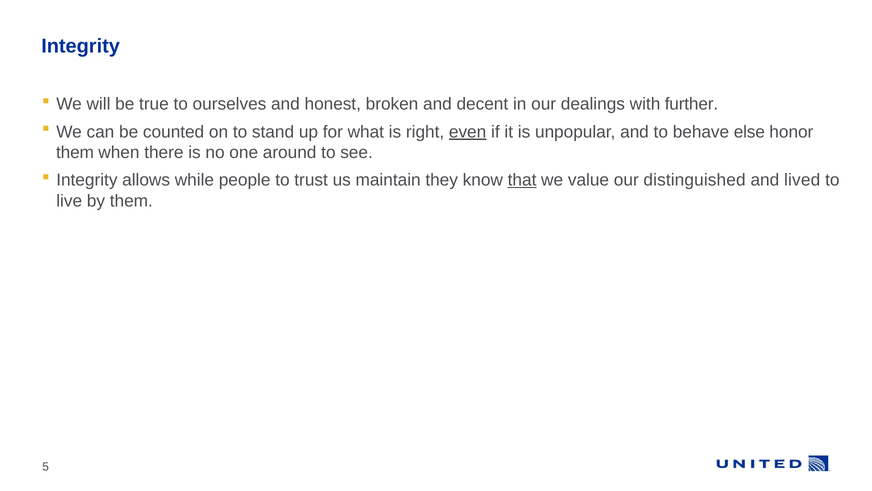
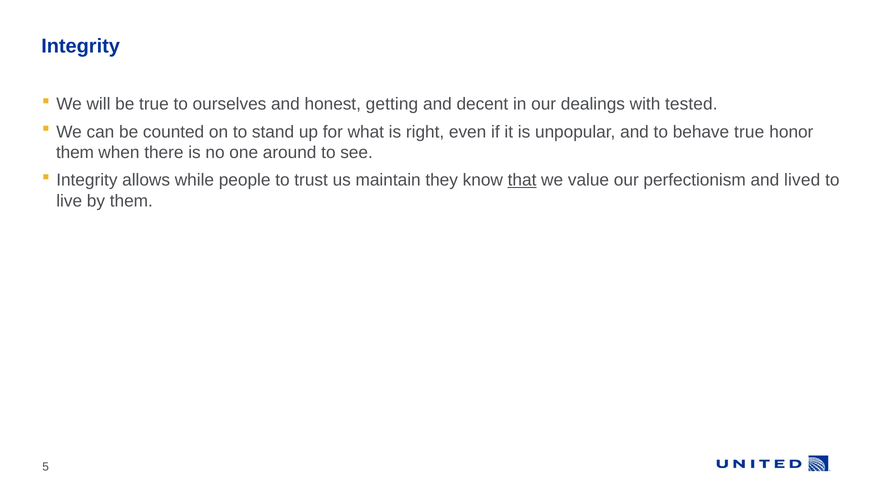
broken: broken -> getting (392, 104)
further: further -> tested (691, 104)
even underline: present -> none (468, 132)
behave else: else -> true (749, 132)
distinguished: distinguished -> perfectionism (695, 180)
